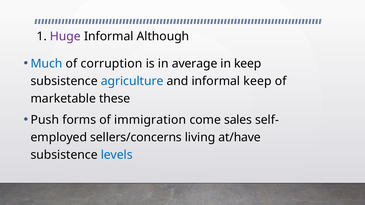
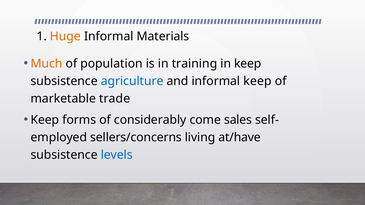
Huge colour: purple -> orange (65, 36)
Although: Although -> Materials (163, 36)
Much colour: blue -> orange (47, 64)
corruption: corruption -> population (111, 64)
average: average -> training (195, 64)
these: these -> trade (115, 99)
Push: Push -> Keep (45, 120)
immigration: immigration -> considerably (150, 120)
